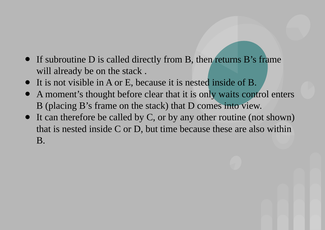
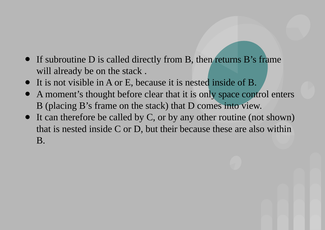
waits: waits -> space (229, 94)
time: time -> their (169, 129)
